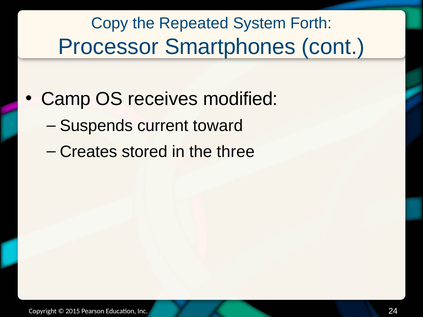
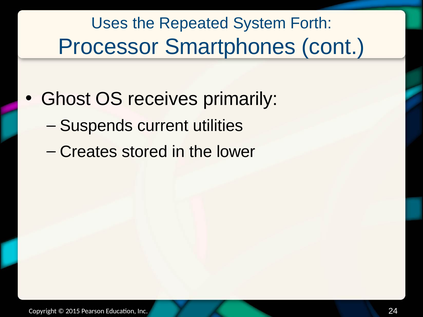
Copy: Copy -> Uses (110, 23)
Camp: Camp -> Ghost (66, 99)
modified: modified -> primarily (240, 99)
toward: toward -> utilities (218, 126)
three: three -> lower (236, 152)
